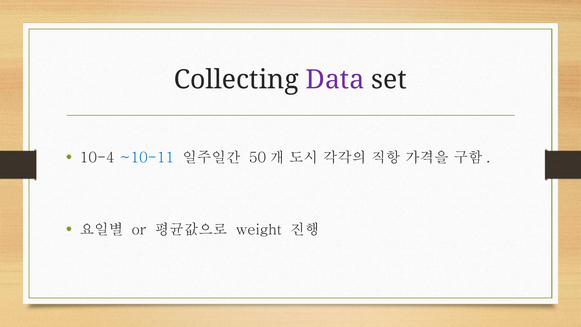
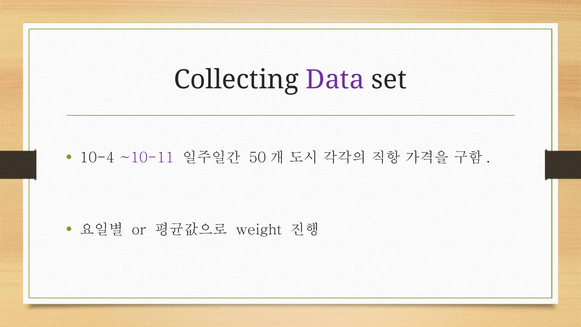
~10-11 colour: blue -> purple (147, 158)
